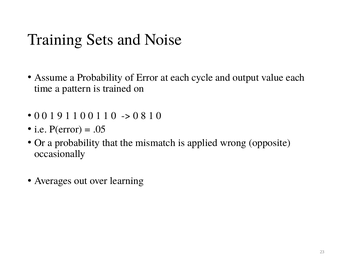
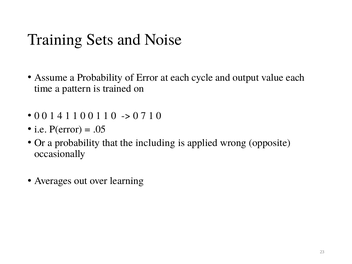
9: 9 -> 4 (60, 116)
8: 8 -> 7 (143, 116)
mismatch: mismatch -> including (155, 143)
